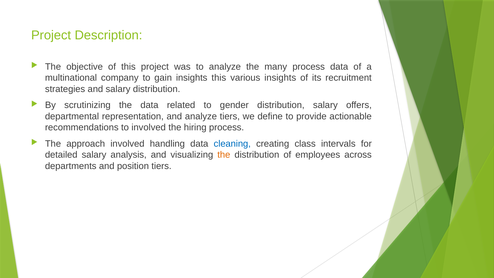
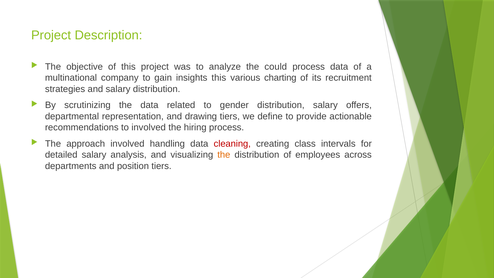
many: many -> could (276, 67)
various insights: insights -> charting (280, 78)
and analyze: analyze -> drawing (201, 116)
cleaning colour: blue -> red (232, 144)
